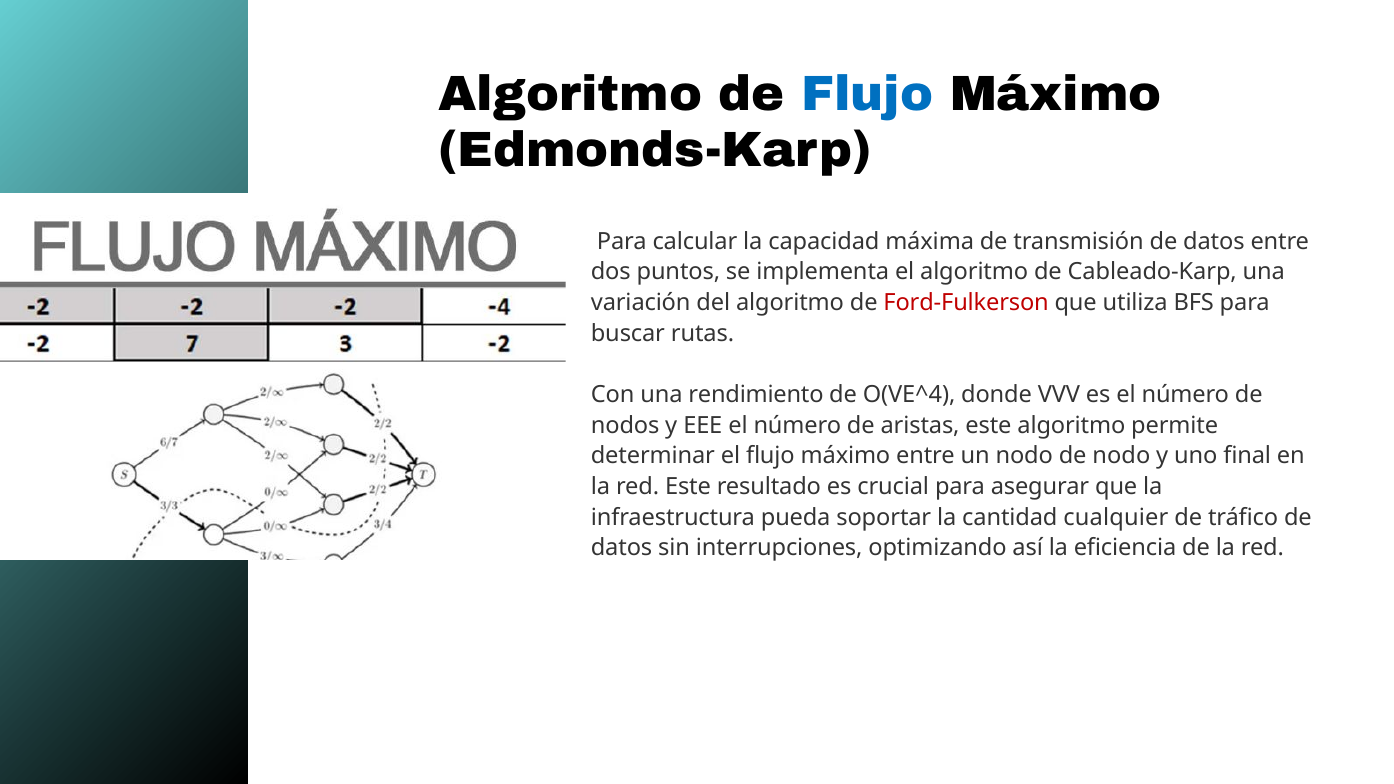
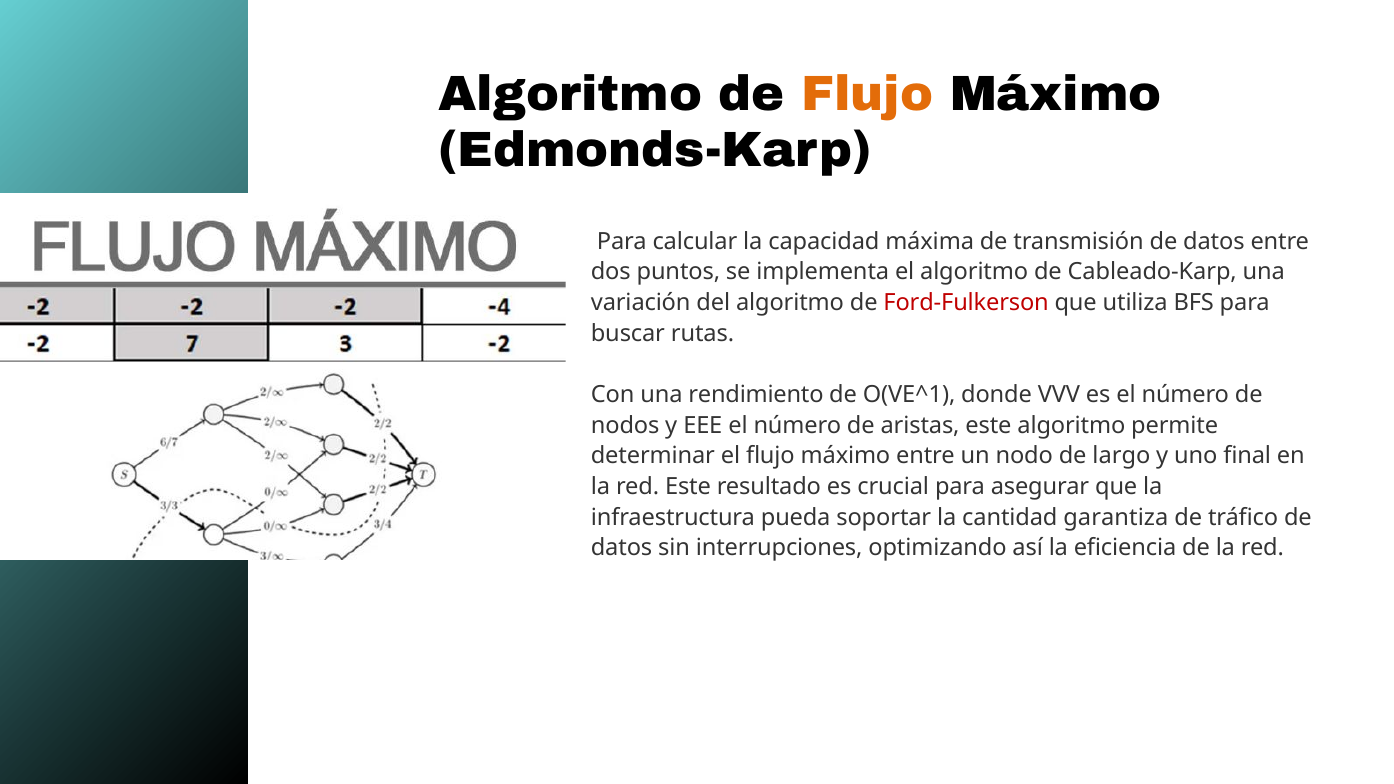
Flujo colour: blue -> orange (867, 94)
O(VE^4: O(VE^4 -> O(VE^1 (909, 395)
de nodo: nodo -> largo (1121, 456)
cualquier: cualquier -> garantiza (1116, 517)
